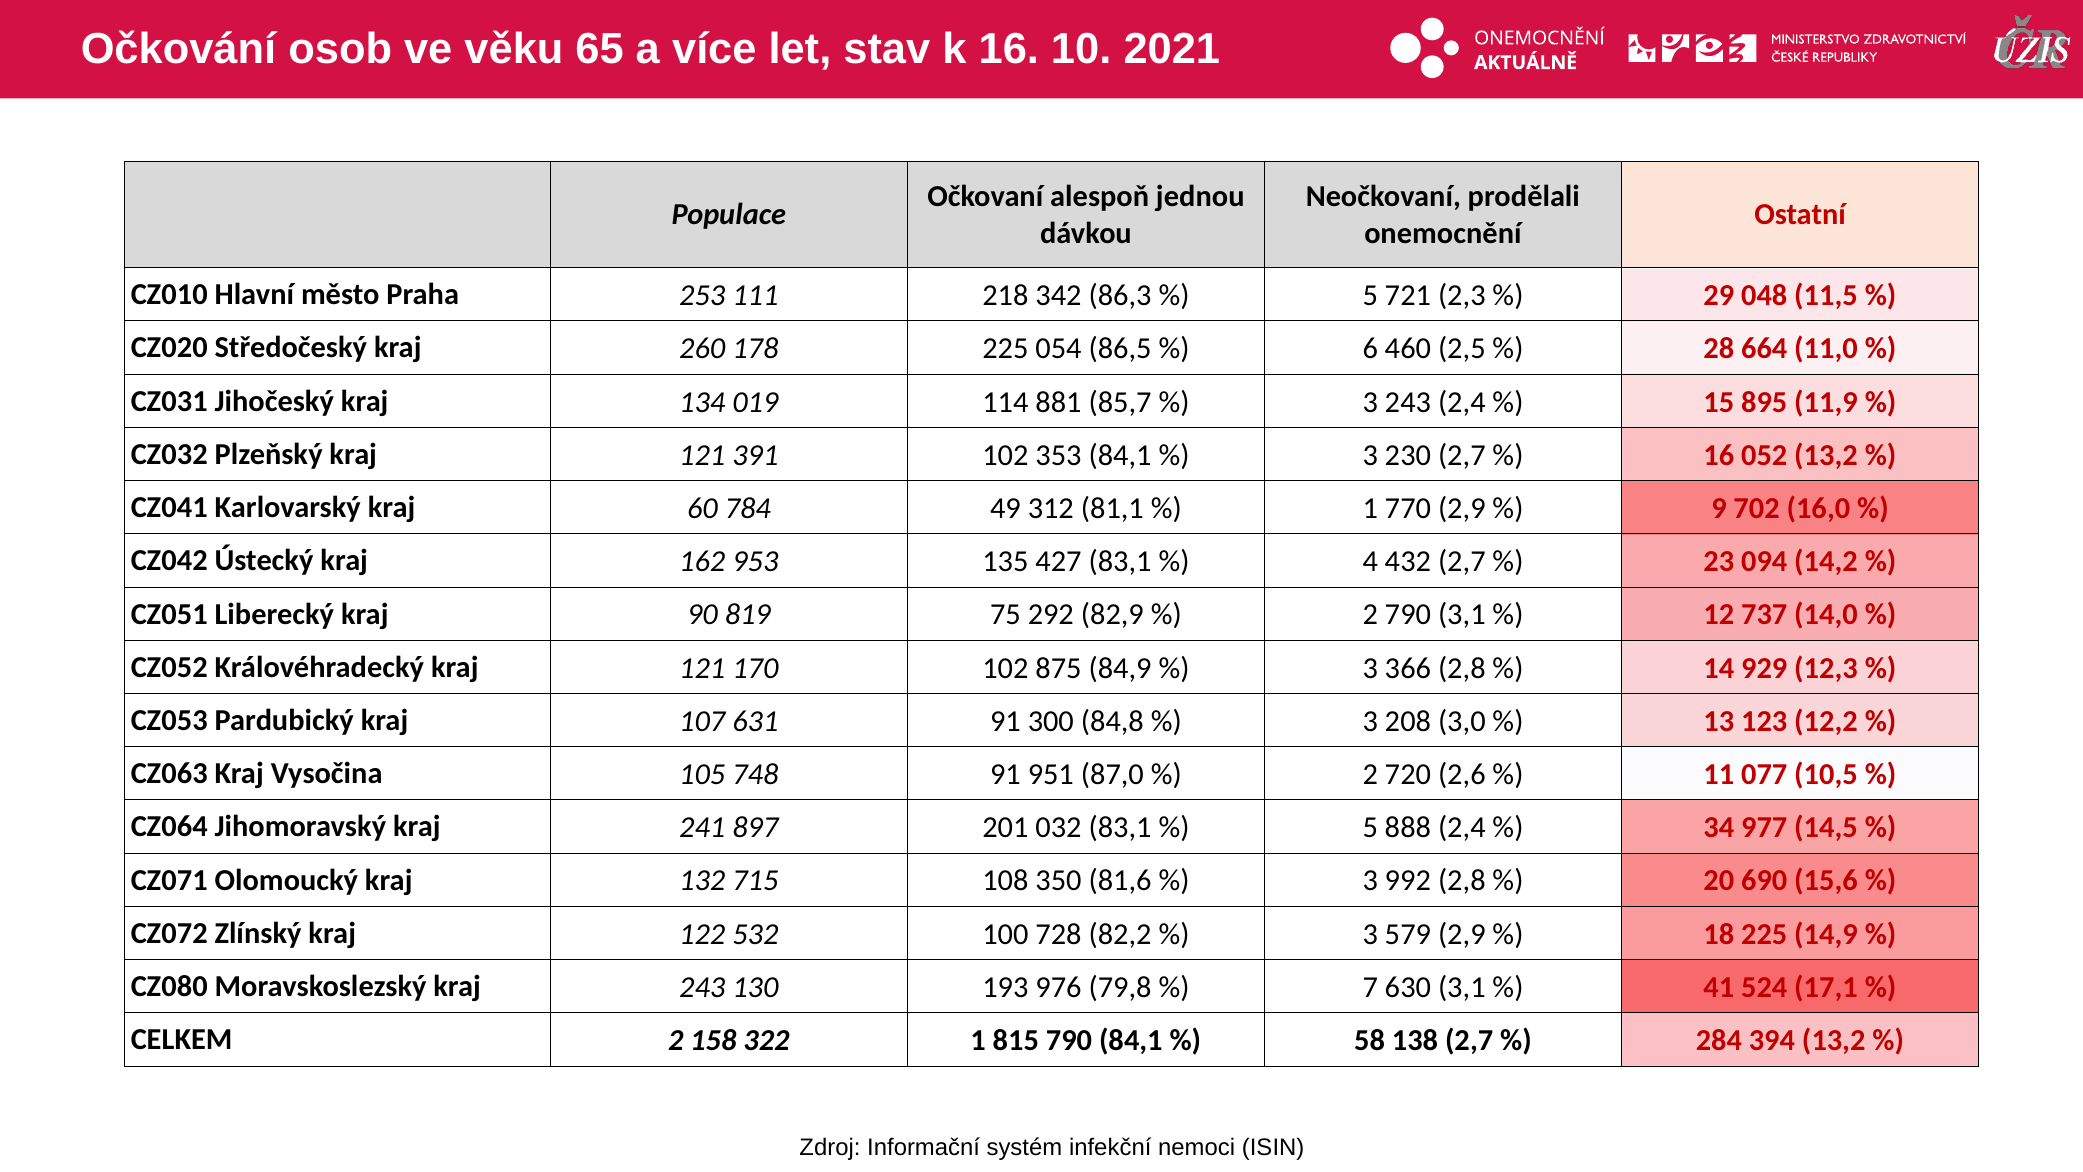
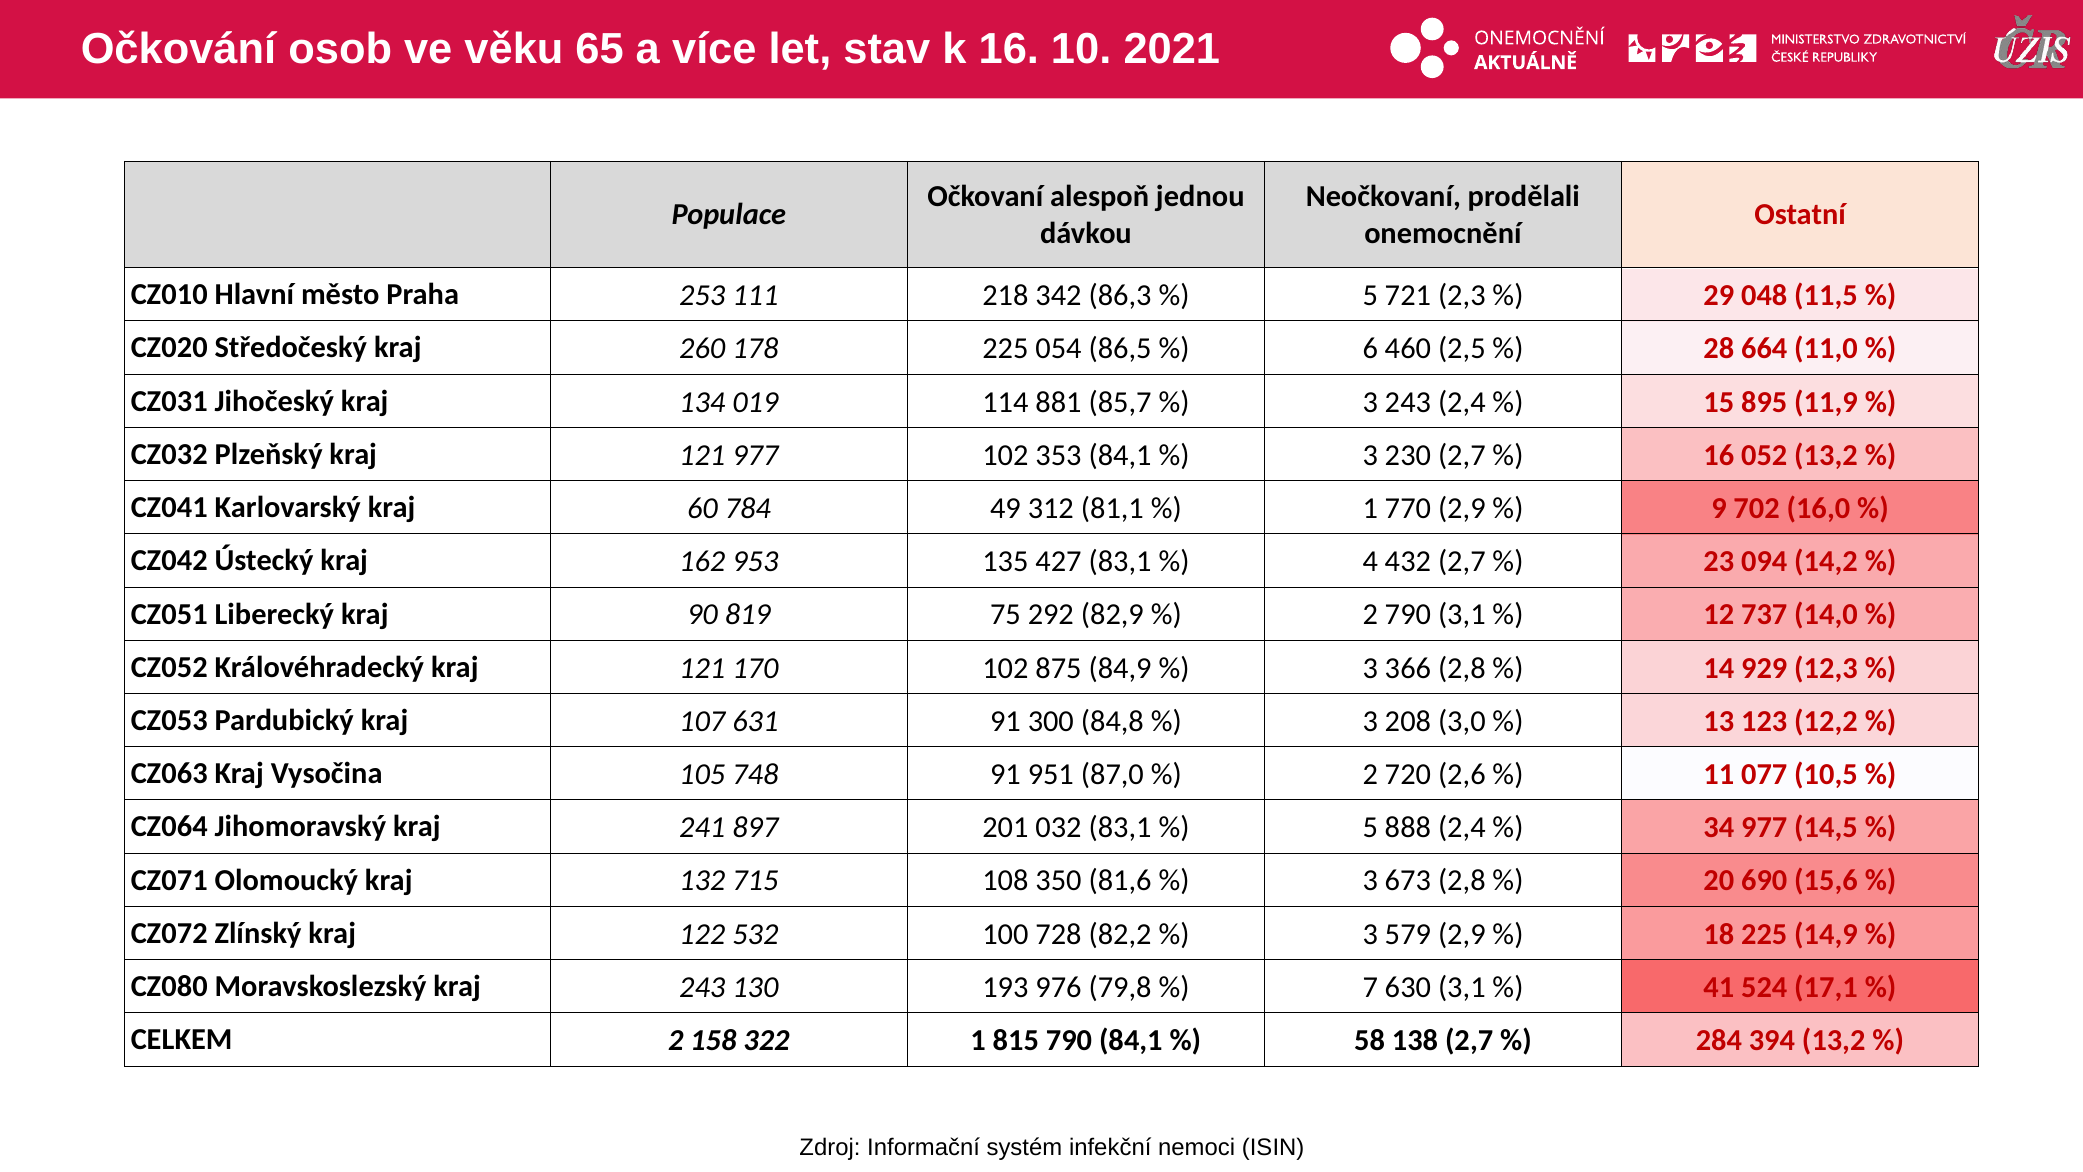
121 391: 391 -> 977 (755, 455)
992: 992 -> 673 (1408, 881)
